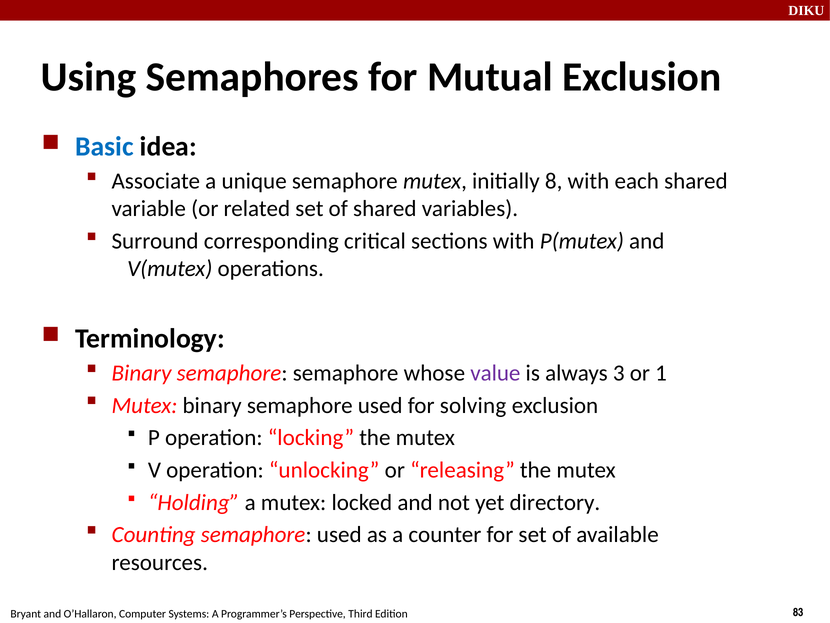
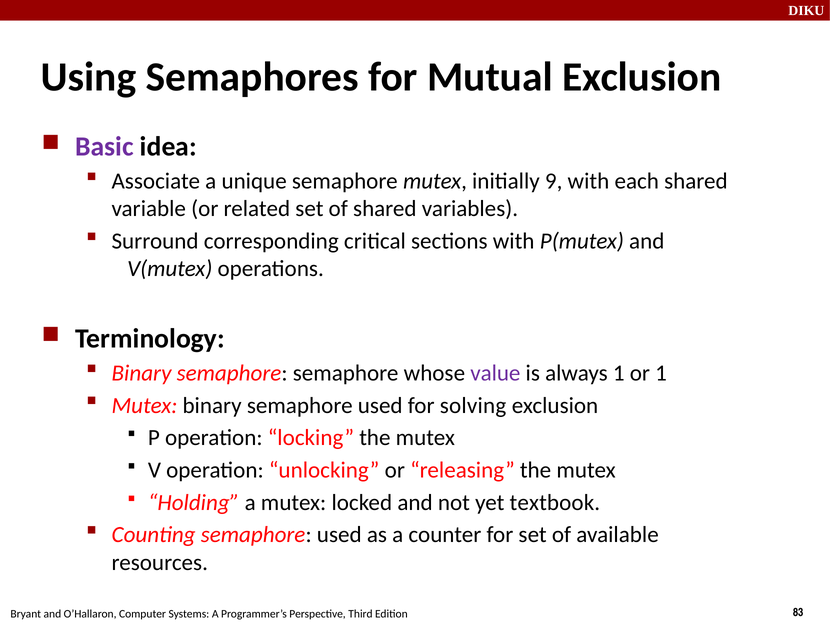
Basic colour: blue -> purple (105, 146)
8: 8 -> 9 (554, 181)
always 3: 3 -> 1 (619, 373)
directory: directory -> textbook (555, 502)
